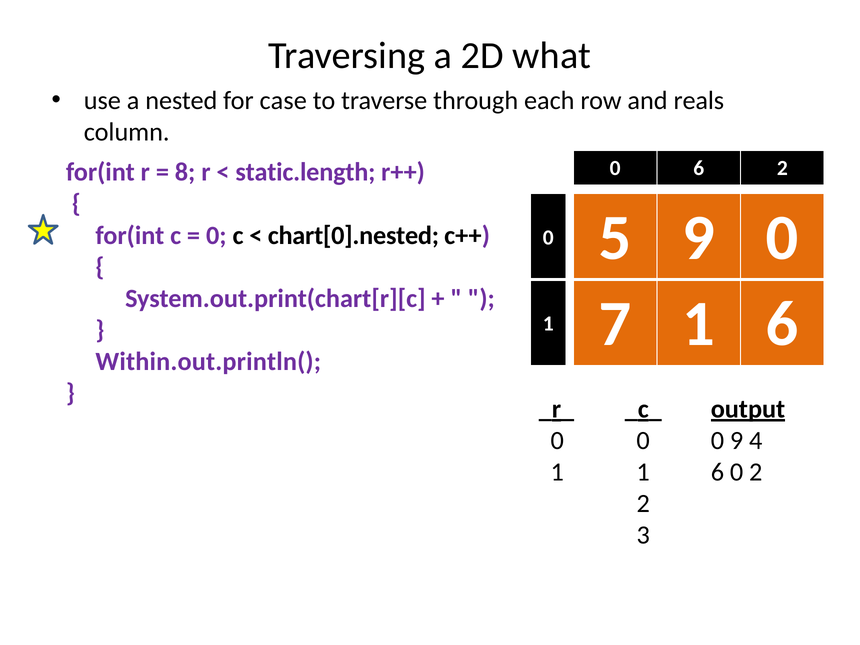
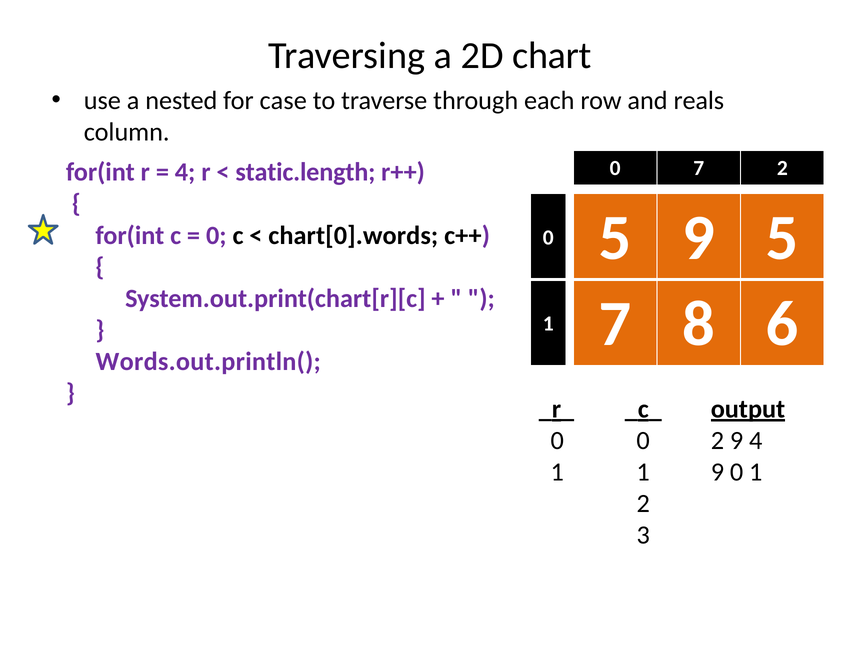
what: what -> chart (552, 56)
0 6: 6 -> 7 (699, 168)
8: 8 -> 4 (185, 172)
9 0: 0 -> 5 (782, 238)
chart[0].nested: chart[0].nested -> chart[0].words (353, 235)
7 1: 1 -> 8 (699, 324)
Within.out.println(: Within.out.println( -> Words.out.println( (208, 361)
0 0 0: 0 -> 2 (717, 440)
1 1 6: 6 -> 9 (717, 472)
2: 2 -> 1 (756, 472)
